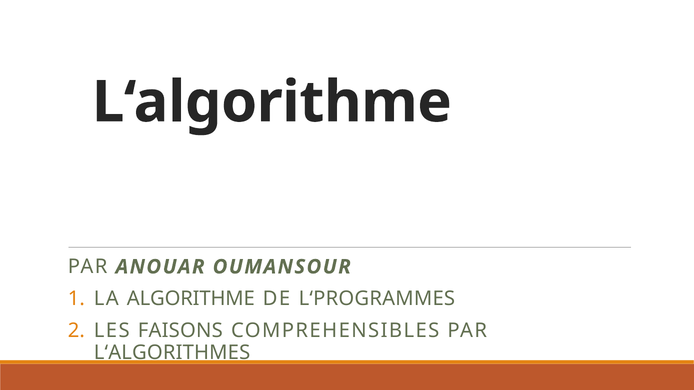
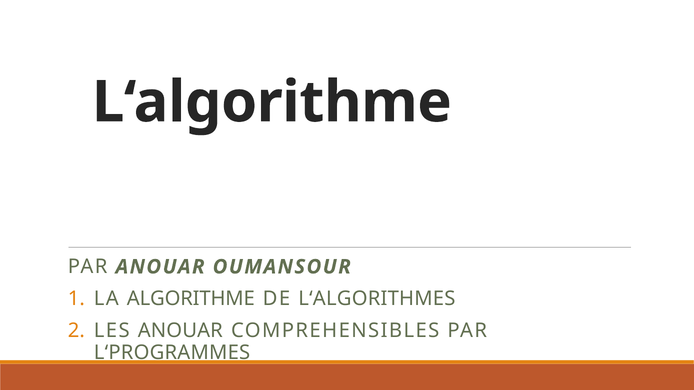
L‘PROGRAMMES: L‘PROGRAMMES -> L‘ALGORITHMES (377, 299)
LES FAISONS: FAISONS -> ANOUAR (180, 331)
L‘ALGORITHMES: L‘ALGORITHMES -> L‘PROGRAMMES (172, 353)
